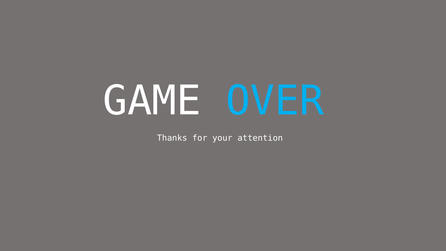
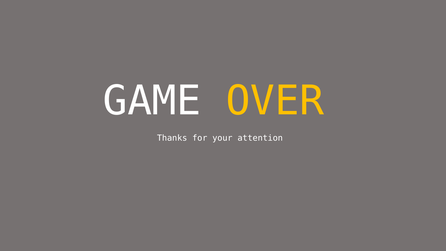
OVER colour: light blue -> yellow (275, 101)
